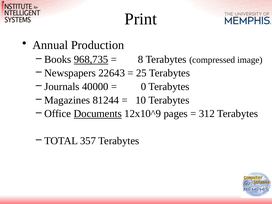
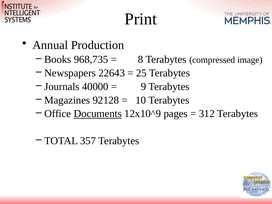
968,735 underline: present -> none (91, 60)
0: 0 -> 9 (143, 87)
81244: 81244 -> 92128 (106, 100)
